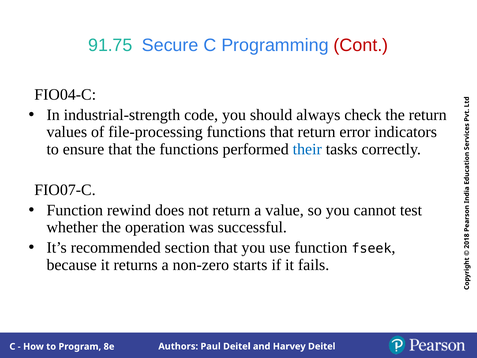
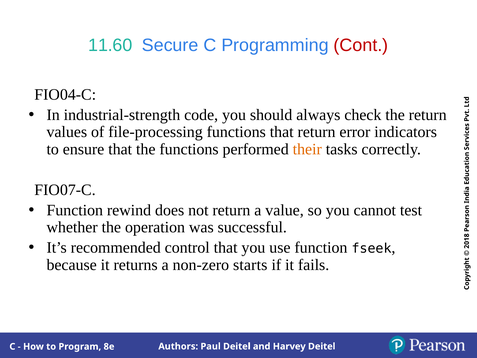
91.75: 91.75 -> 11.60 (110, 45)
their colour: blue -> orange (307, 149)
section: section -> control (187, 248)
